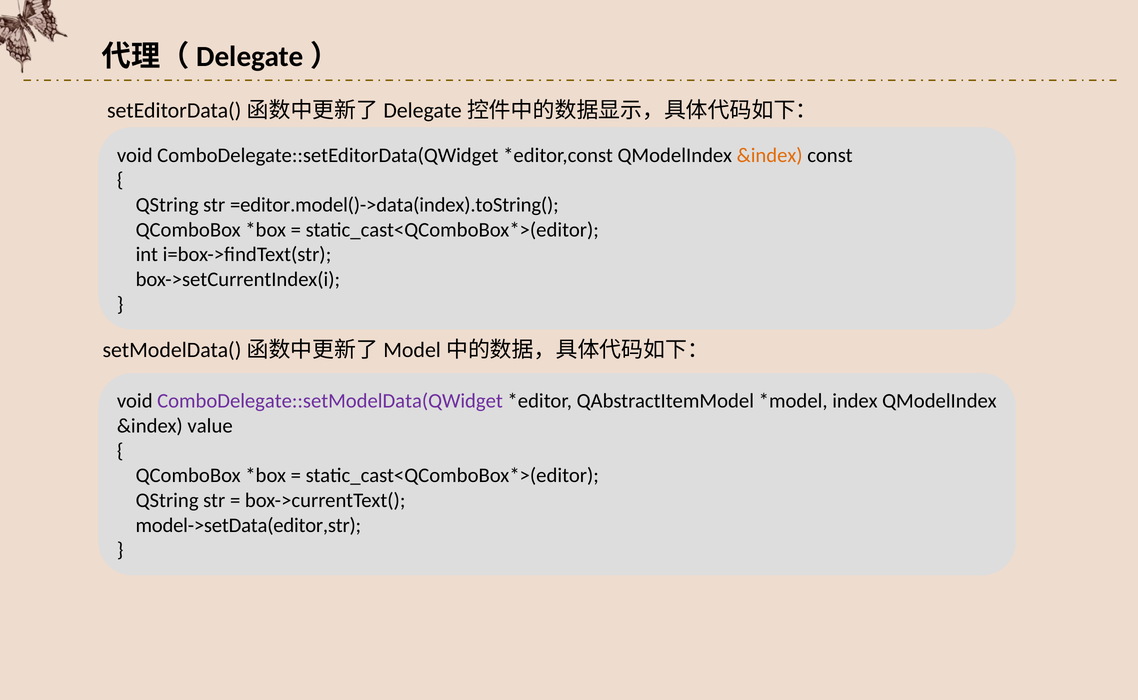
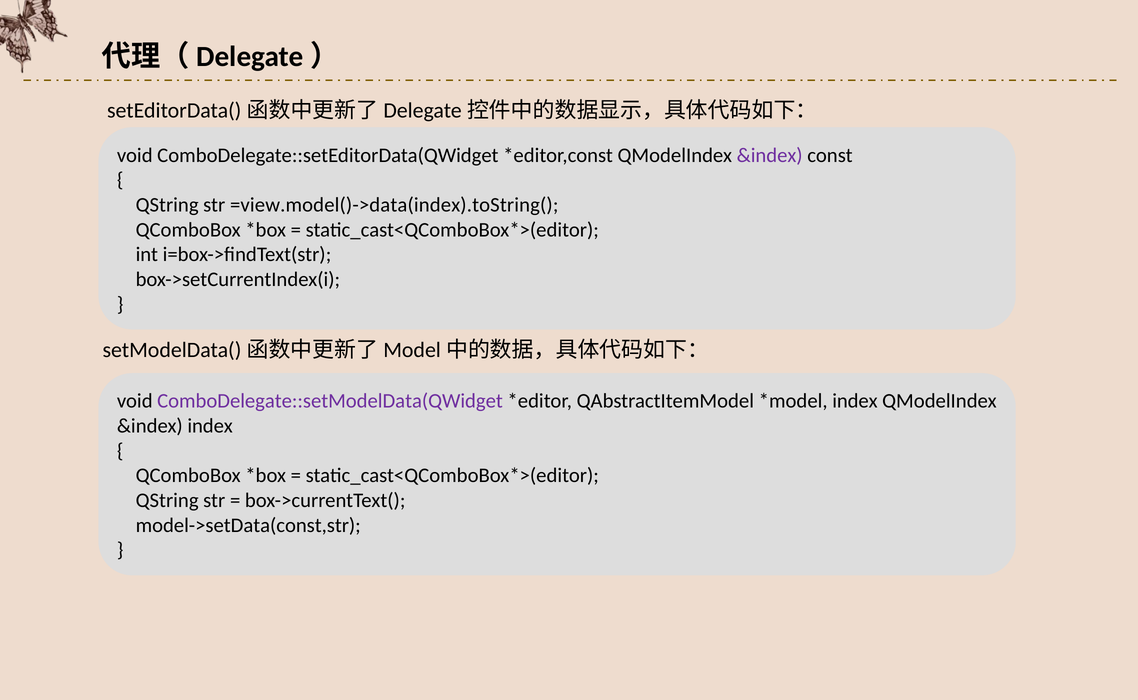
&index colour: orange -> purple (770, 155)
=editor.model()->data(index).toString(: =editor.model()->data(index).toString( -> =view.model()->data(index).toString( (394, 205)
&index value: value -> index (210, 426)
model->setData(editor,str: model->setData(editor,str -> model->setData(const,str (248, 525)
